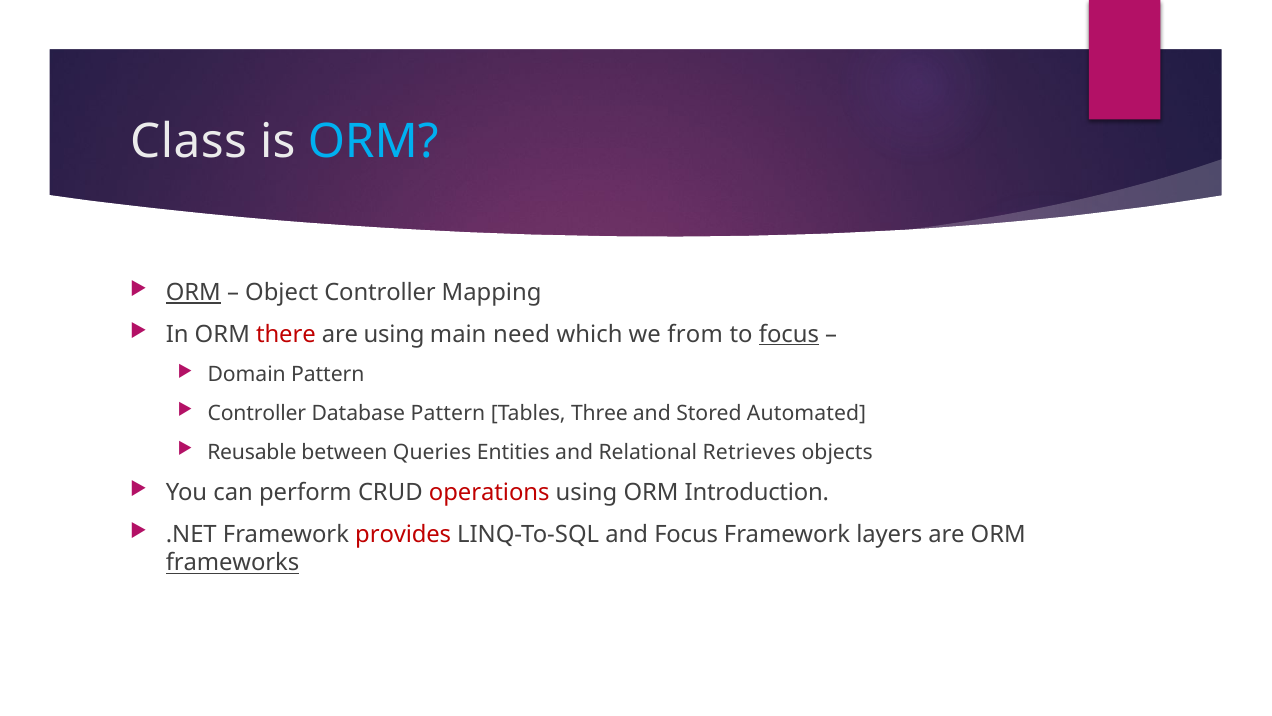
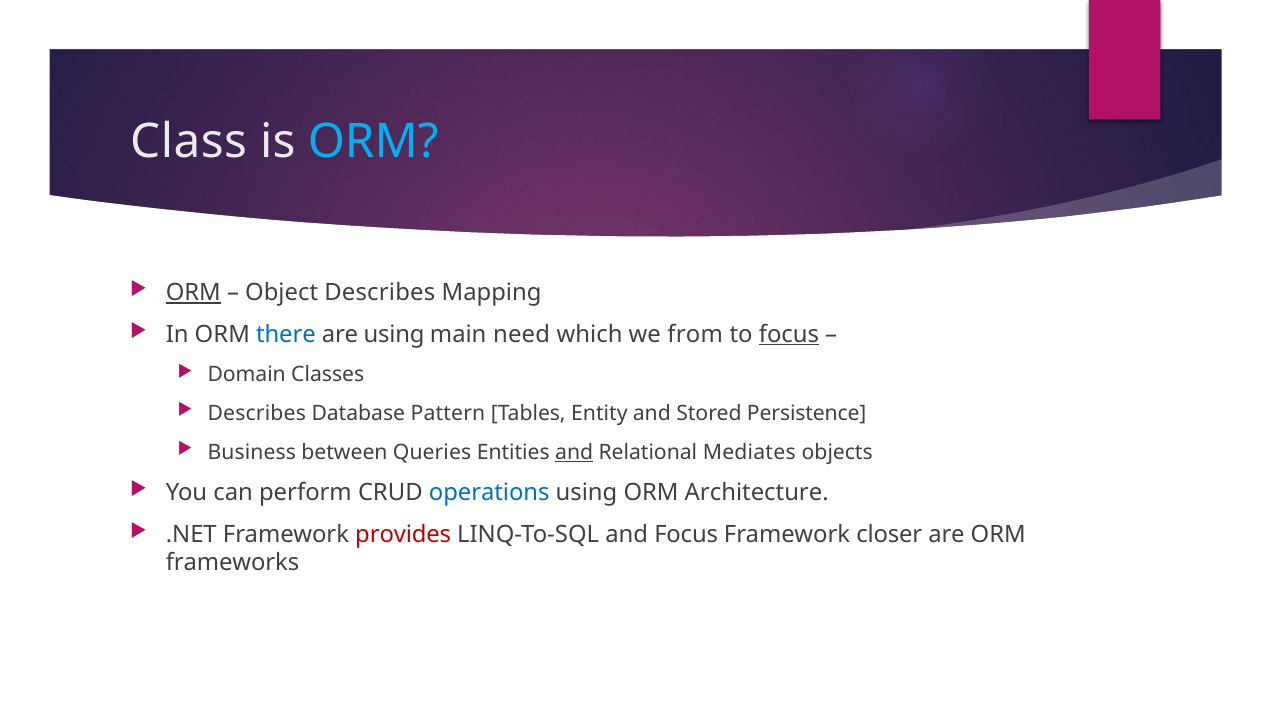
Object Controller: Controller -> Describes (380, 292)
there colour: red -> blue (286, 334)
Domain Pattern: Pattern -> Classes (328, 374)
Controller: Controller -> Describes (257, 413)
Three: Three -> Entity (599, 413)
Automated: Automated -> Persistence (807, 413)
Reusable: Reusable -> Business (252, 452)
and underline: none -> present (574, 452)
Retrieves: Retrieves -> Mediates (749, 452)
operations colour: red -> blue (489, 492)
Introduction: Introduction -> Architecture (757, 492)
layers: layers -> closer (889, 534)
frameworks underline: present -> none (233, 563)
